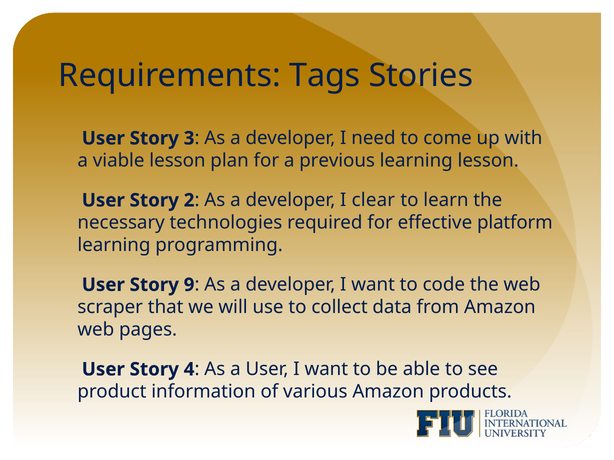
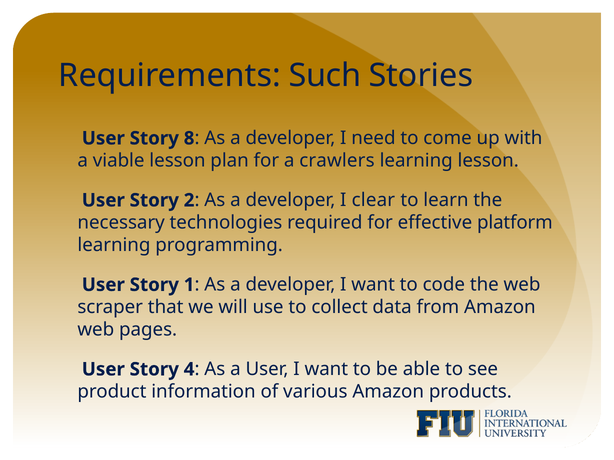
Tags: Tags -> Such (325, 75)
3: 3 -> 8 (189, 138)
previous: previous -> crawlers (337, 161)
9: 9 -> 1 (189, 285)
